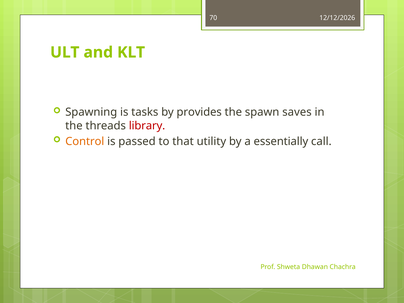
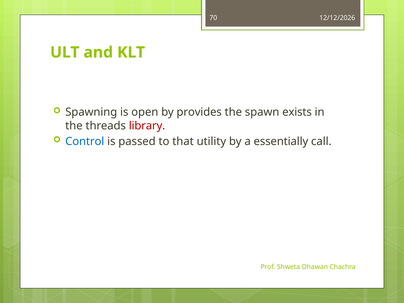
tasks: tasks -> open (145, 112)
saves: saves -> exists (297, 112)
Control colour: orange -> blue (85, 141)
